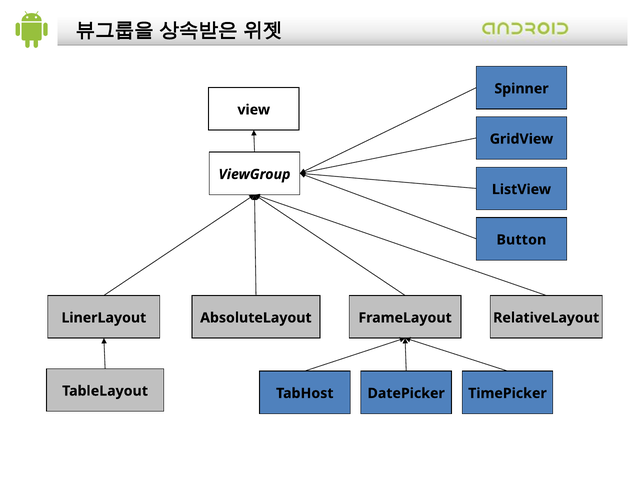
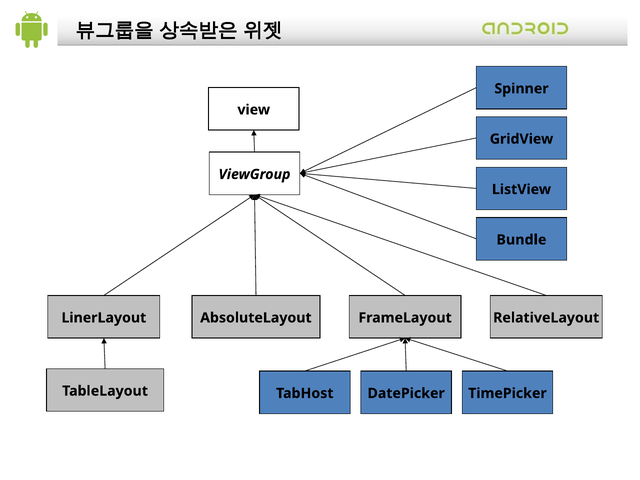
Button: Button -> Bundle (521, 240)
